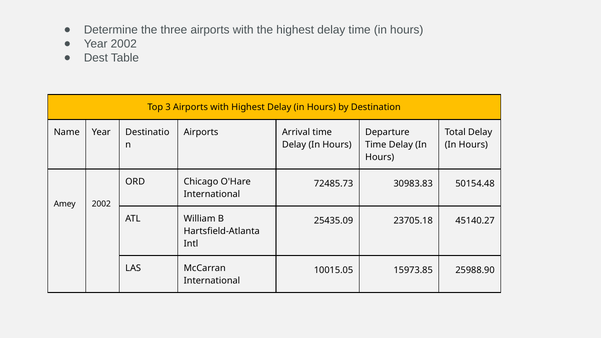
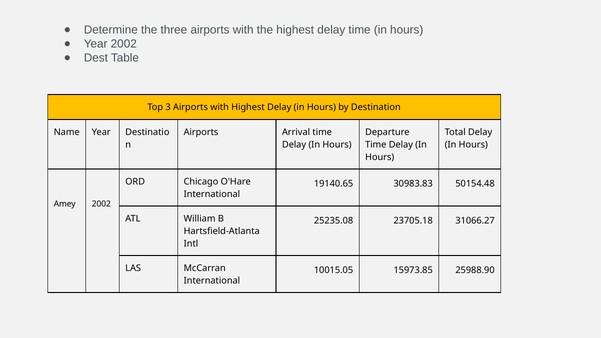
72485.73: 72485.73 -> 19140.65 (334, 184)
25435.09: 25435.09 -> 25235.08 (334, 221)
45140.27: 45140.27 -> 31066.27 (475, 221)
